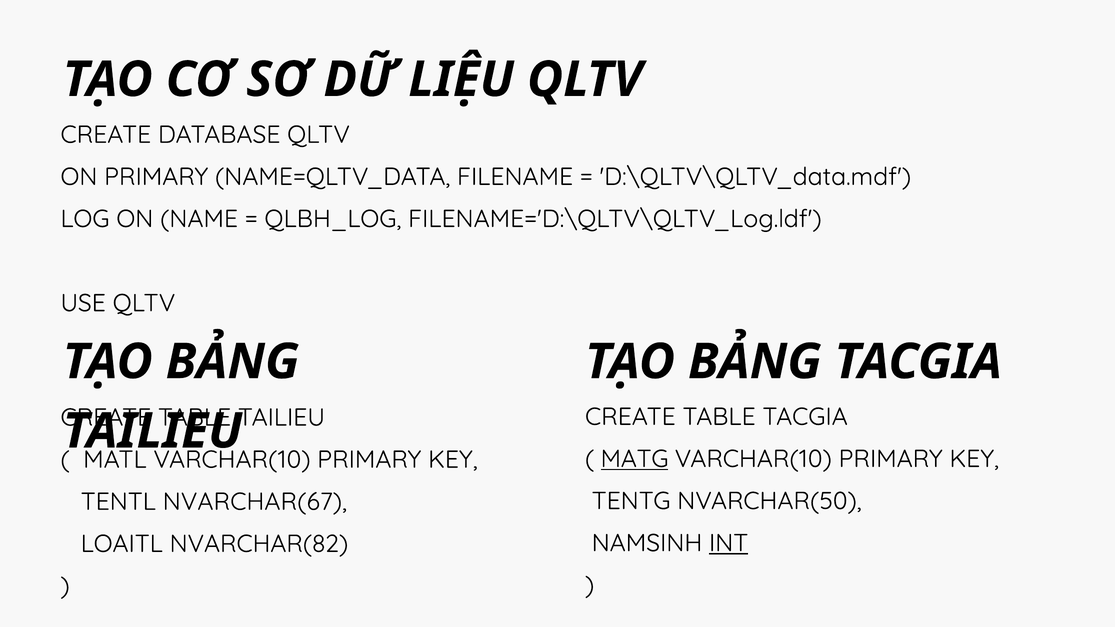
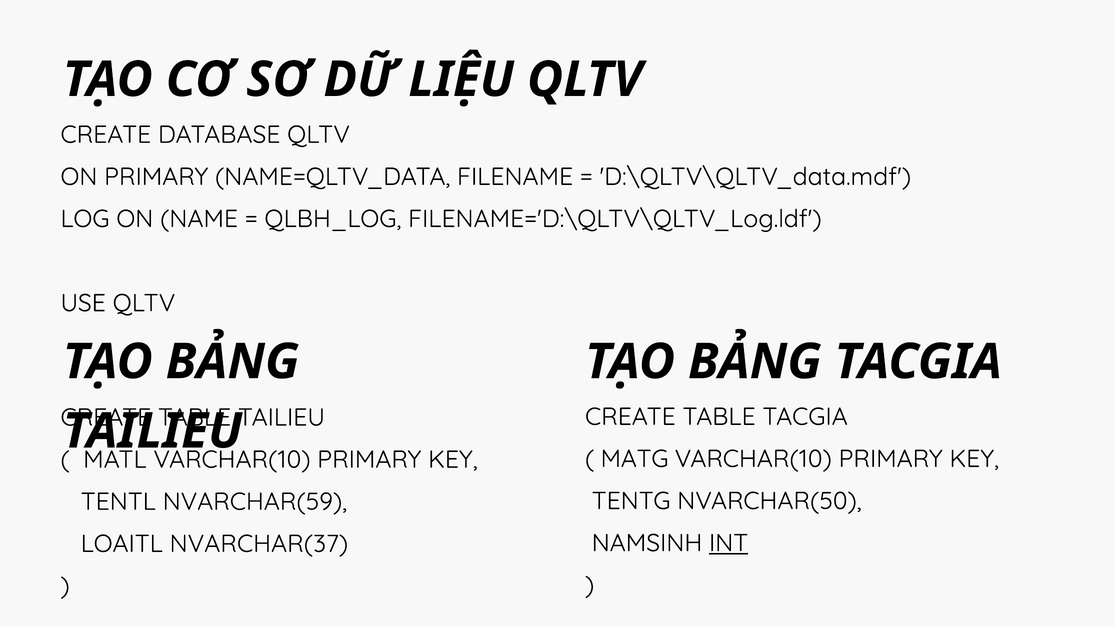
MATG underline: present -> none (635, 459)
NVARCHAR(67: NVARCHAR(67 -> NVARCHAR(59 (255, 502)
NVARCHAR(82: NVARCHAR(82 -> NVARCHAR(37 (259, 544)
